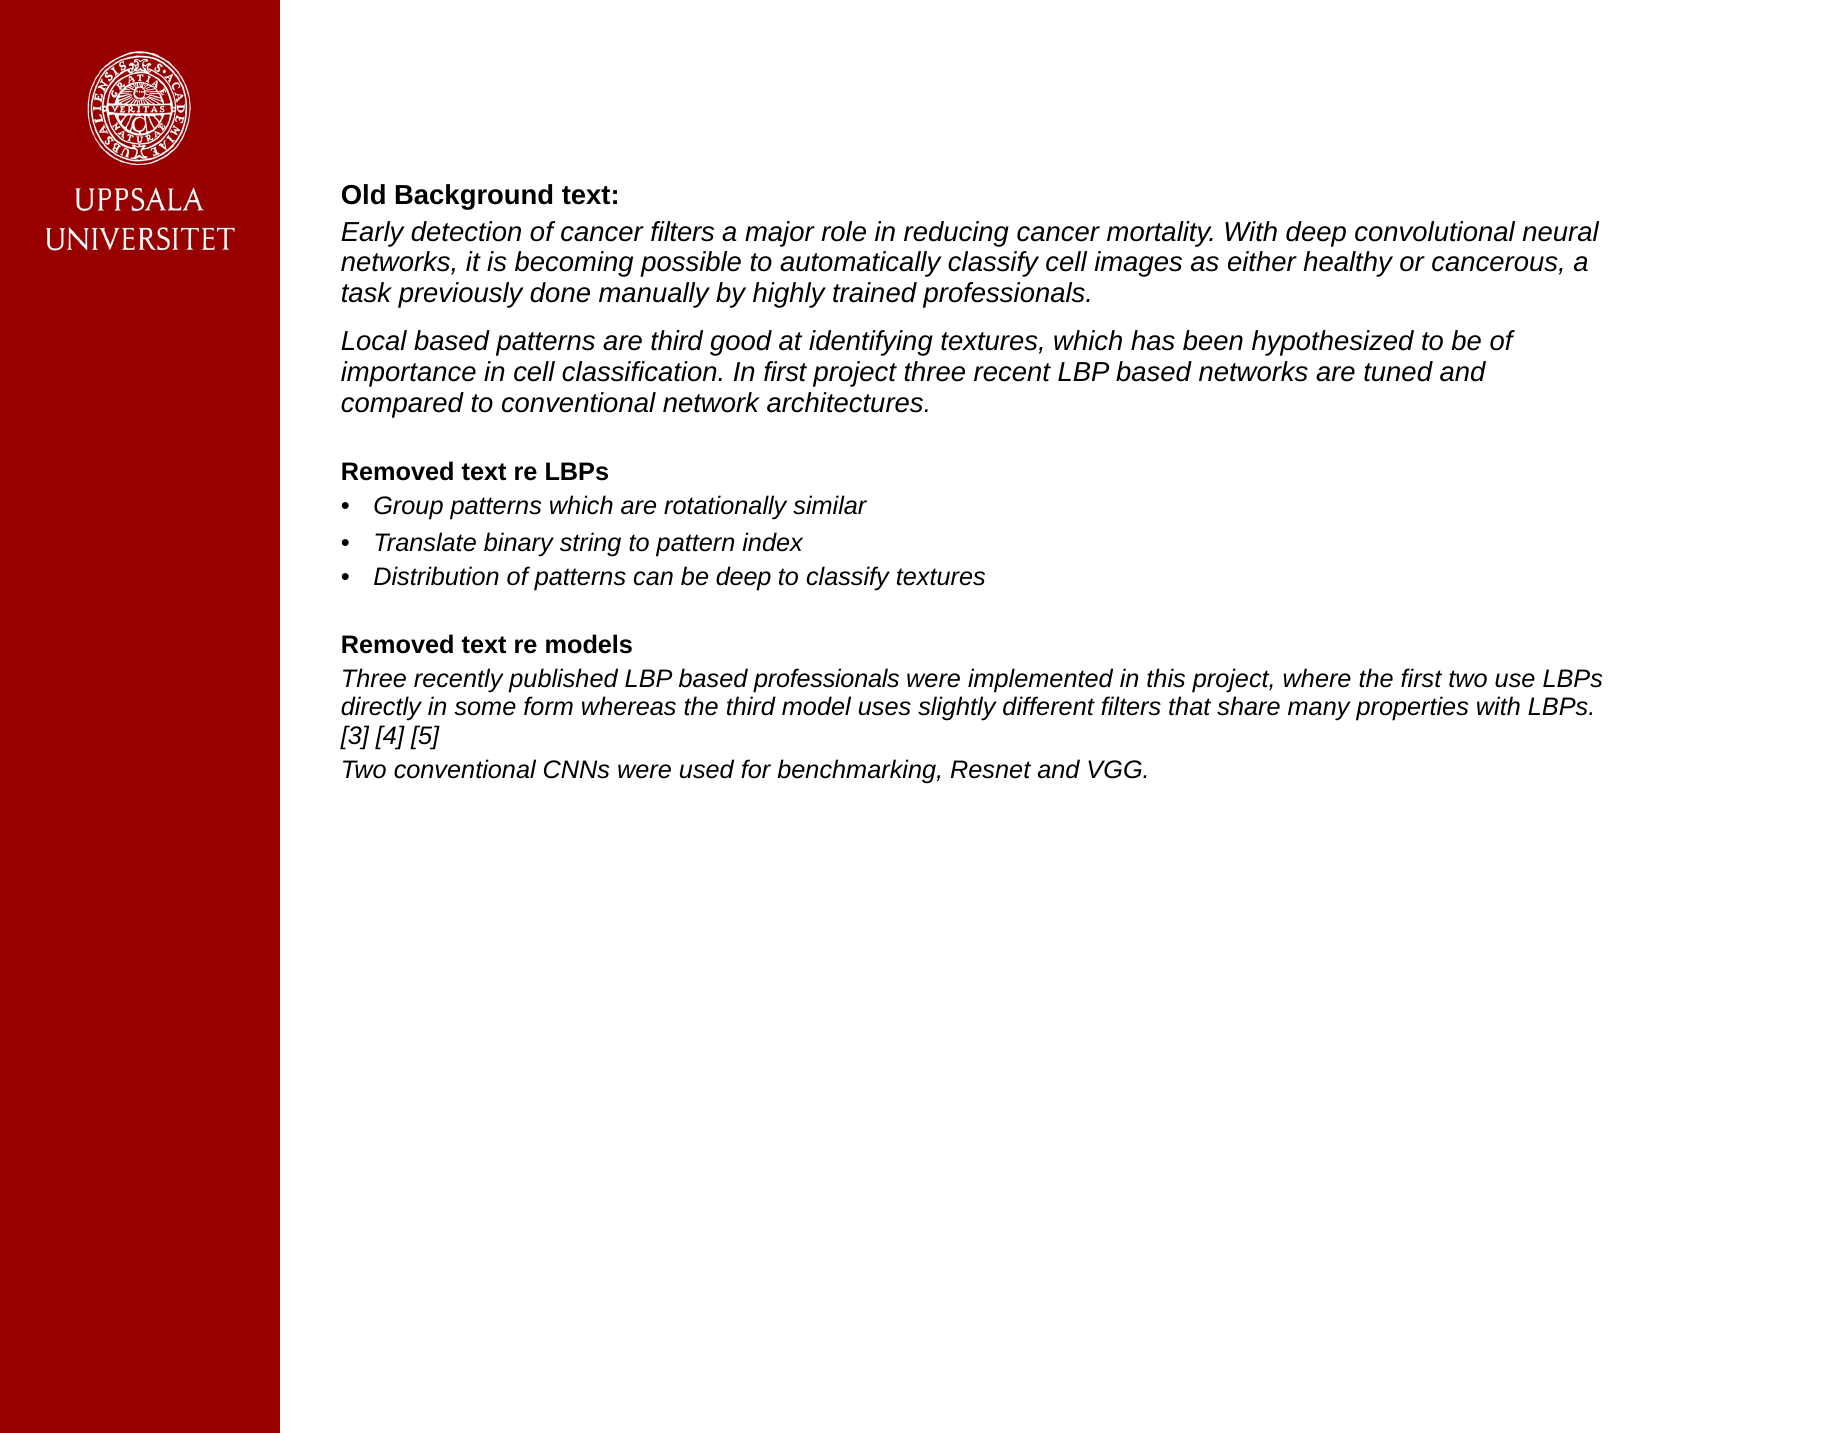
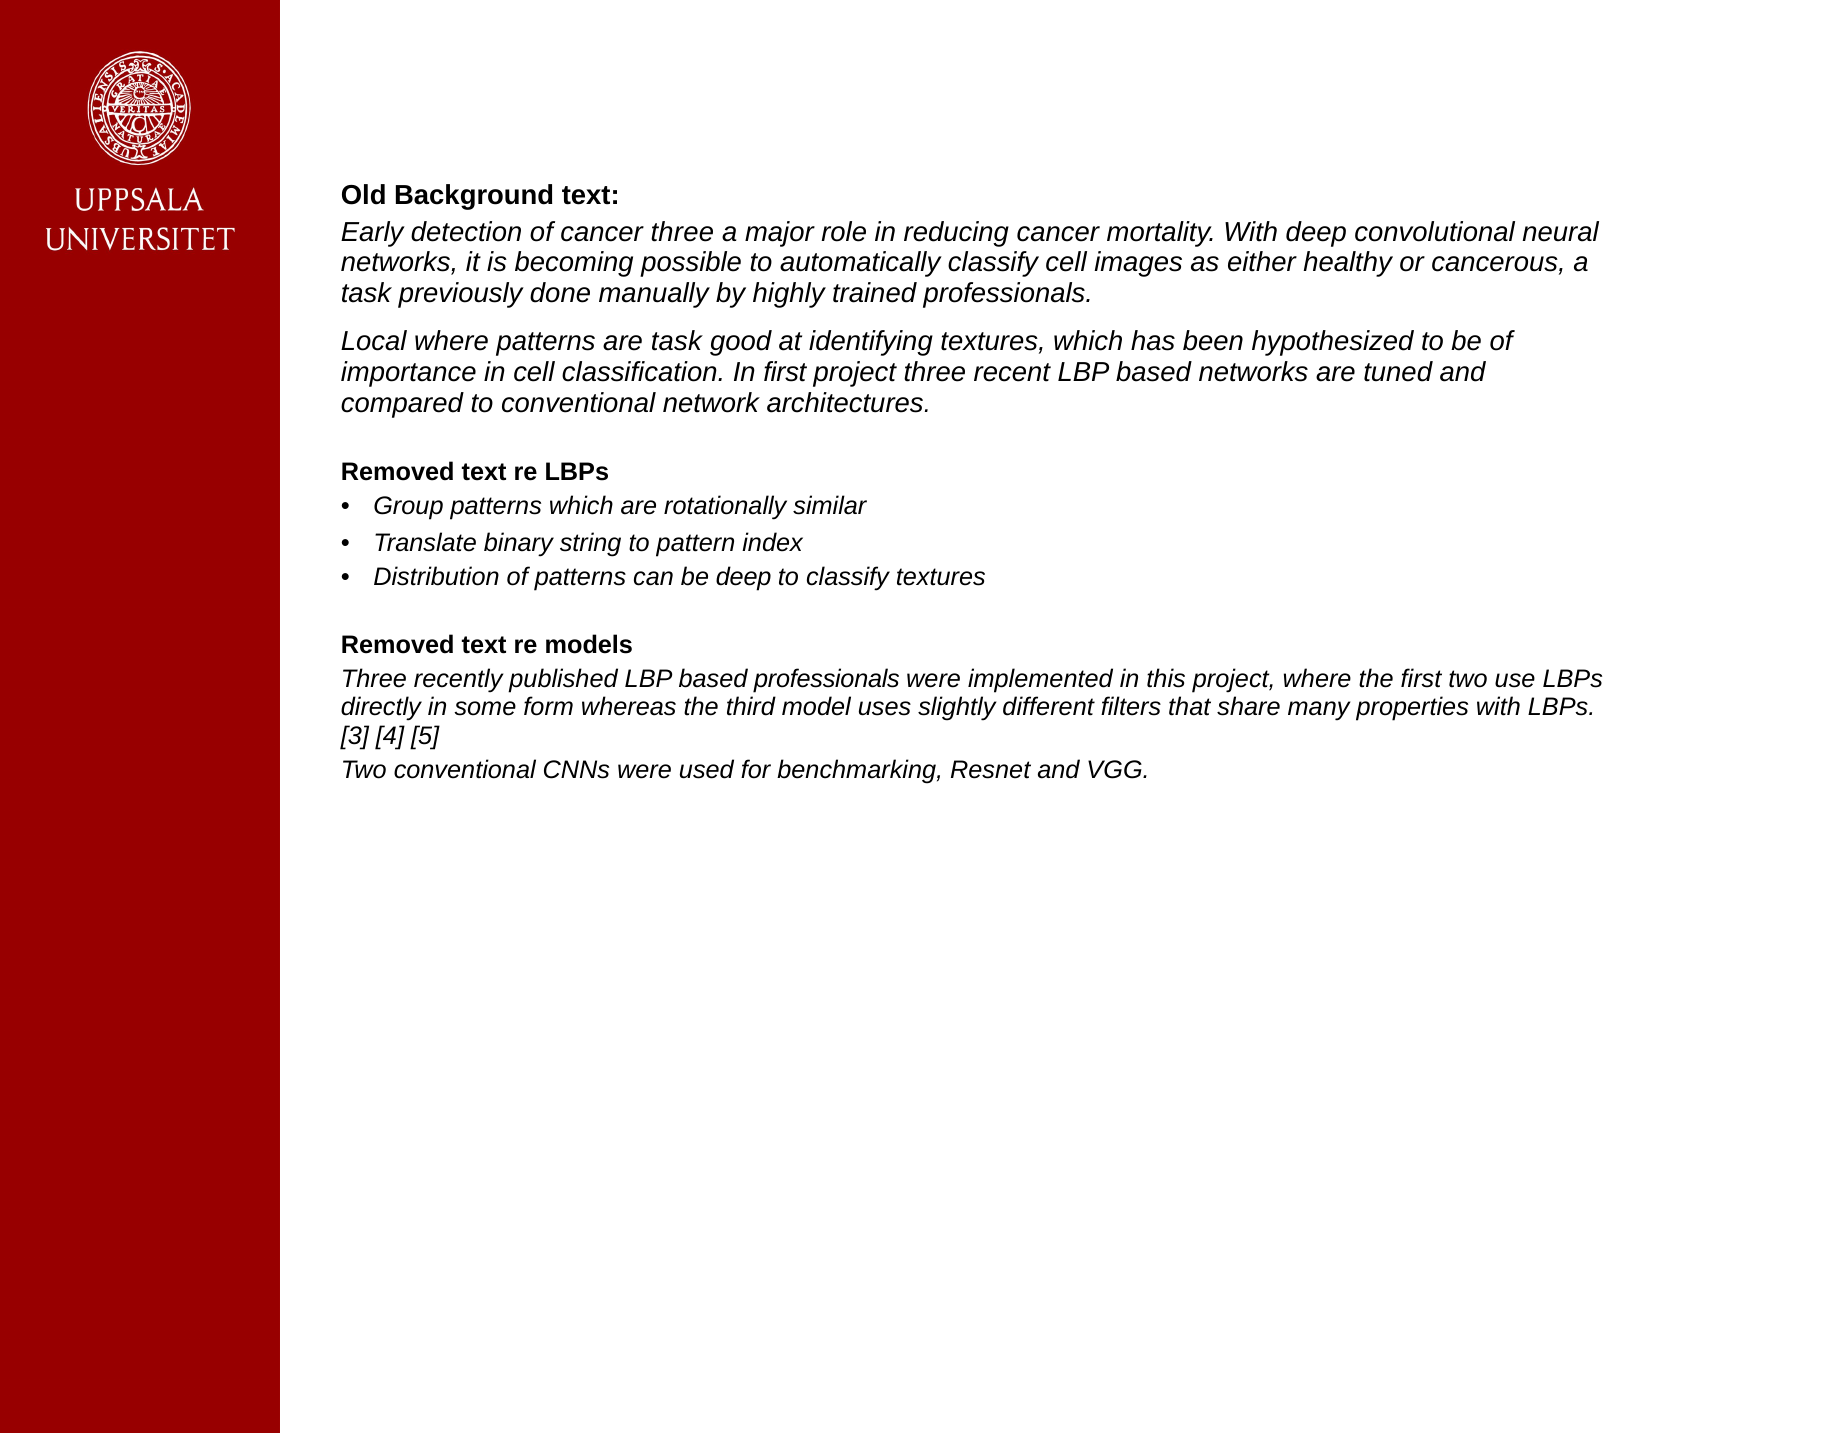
cancer filters: filters -> three (682, 232)
Local based: based -> where (451, 342)
are third: third -> task (676, 342)
